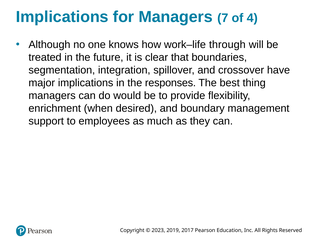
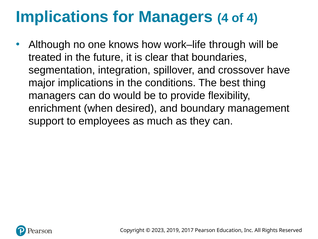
Managers 7: 7 -> 4 (223, 18)
responses: responses -> conditions (170, 83)
